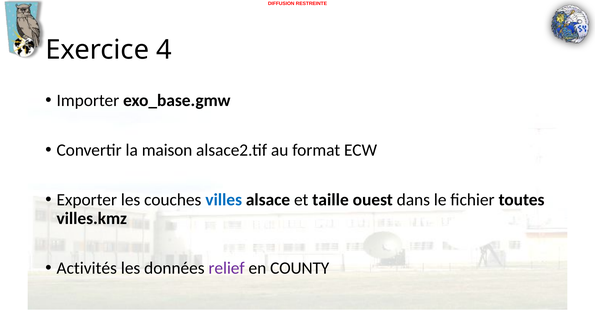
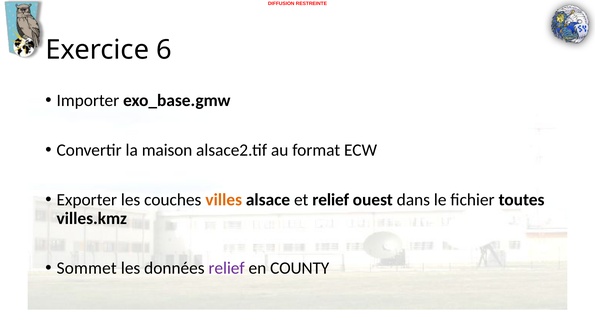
4: 4 -> 6 (164, 50)
villes colour: blue -> orange (224, 200)
et taille: taille -> relief (331, 200)
Activités: Activités -> Sommet (87, 269)
